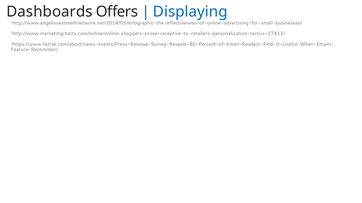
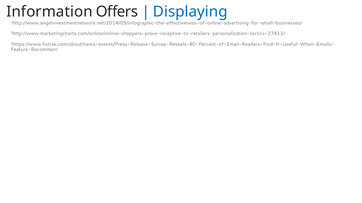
Dashboards: Dashboards -> Information (49, 12)
